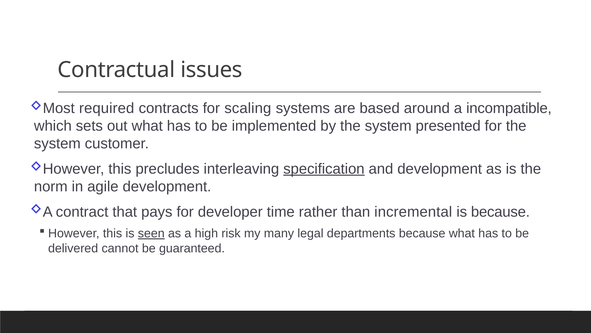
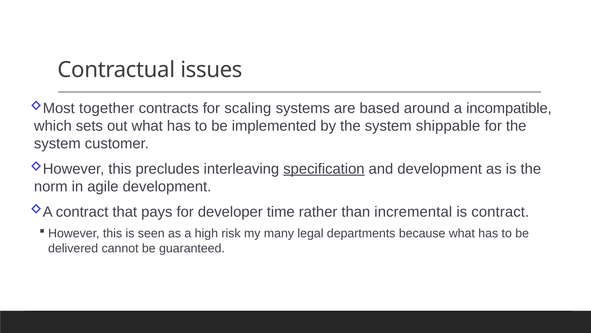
required: required -> together (107, 108)
presented: presented -> shippable (448, 126)
is because: because -> contract (500, 211)
seen underline: present -> none (151, 233)
